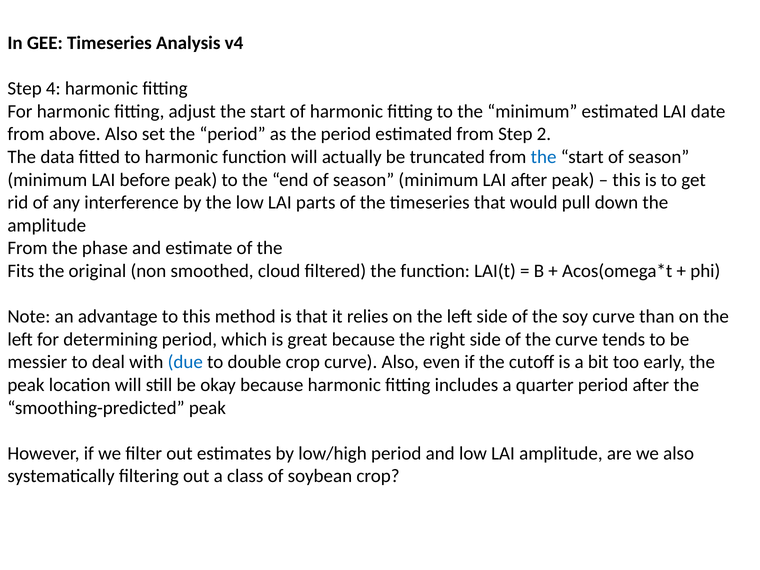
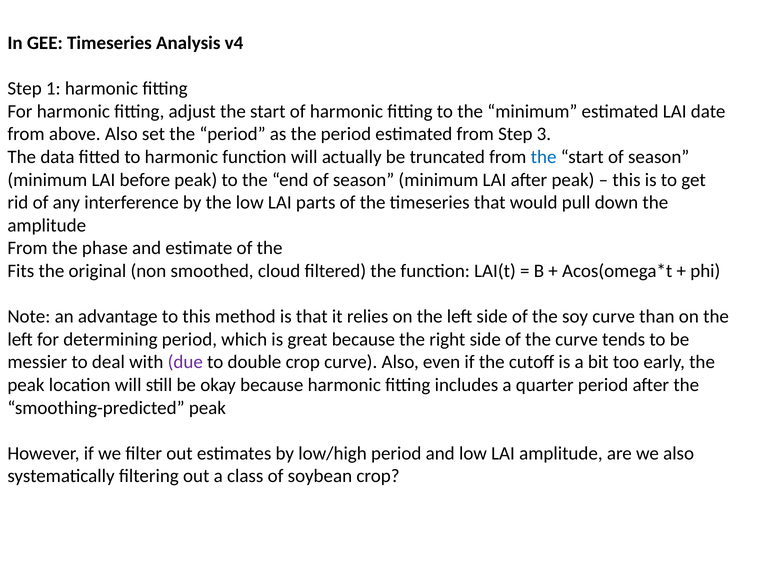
4: 4 -> 1 (53, 89)
2: 2 -> 3 (544, 134)
due colour: blue -> purple (185, 362)
